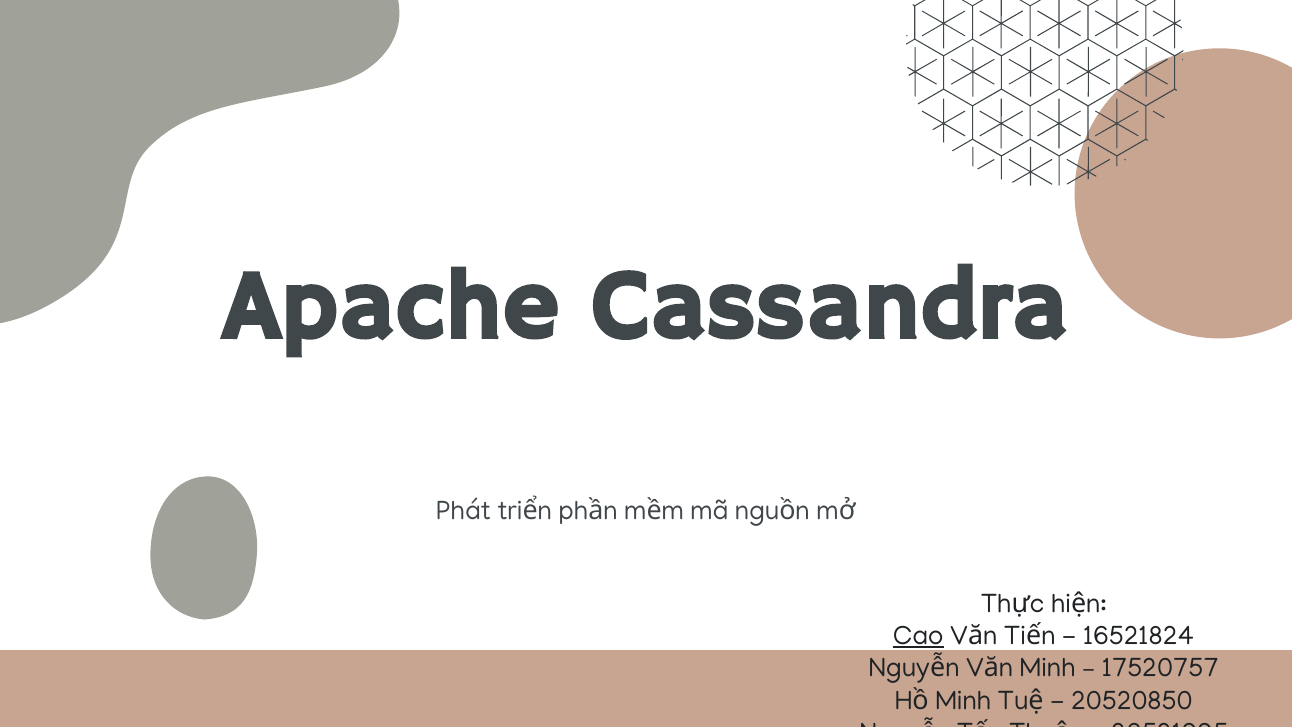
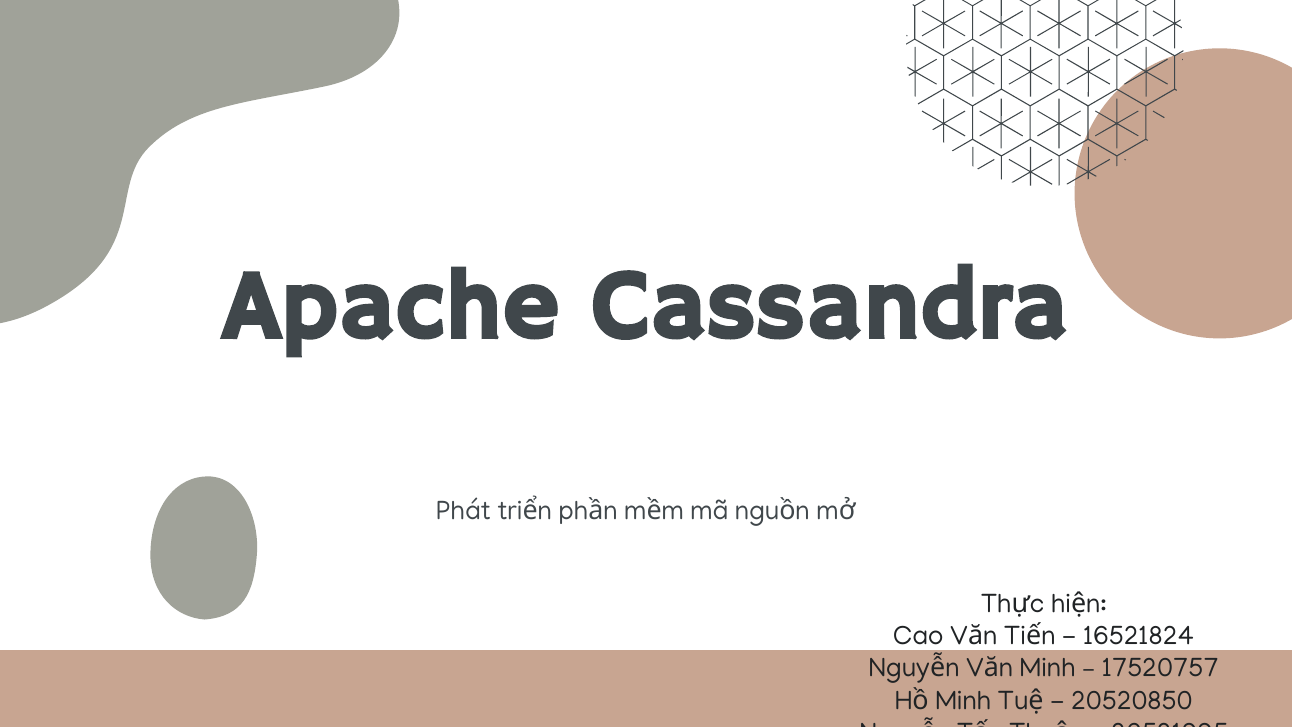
Cao underline: present -> none (918, 635)
